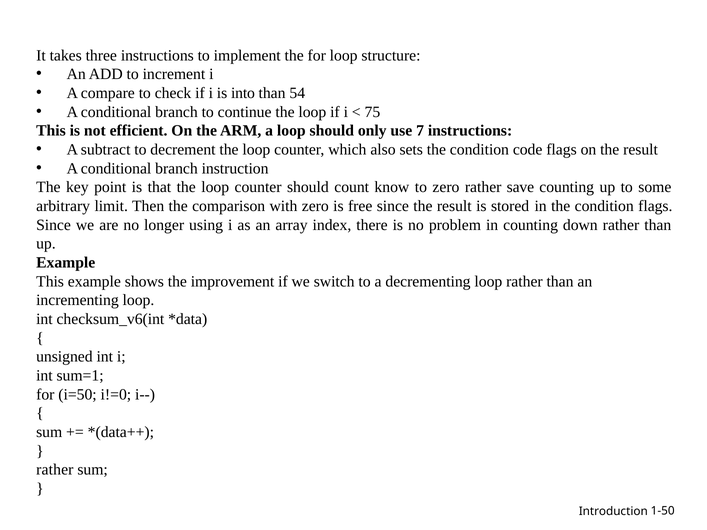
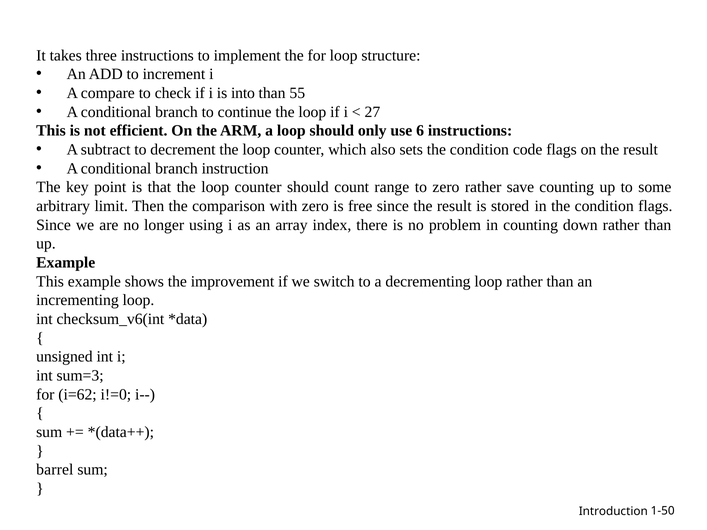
54: 54 -> 55 (297, 93)
75: 75 -> 27 (372, 112)
7: 7 -> 6 (420, 131)
know: know -> range (392, 187)
sum=1: sum=1 -> sum=3 (80, 376)
i=50: i=50 -> i=62 (78, 395)
rather: rather -> barrel (55, 470)
